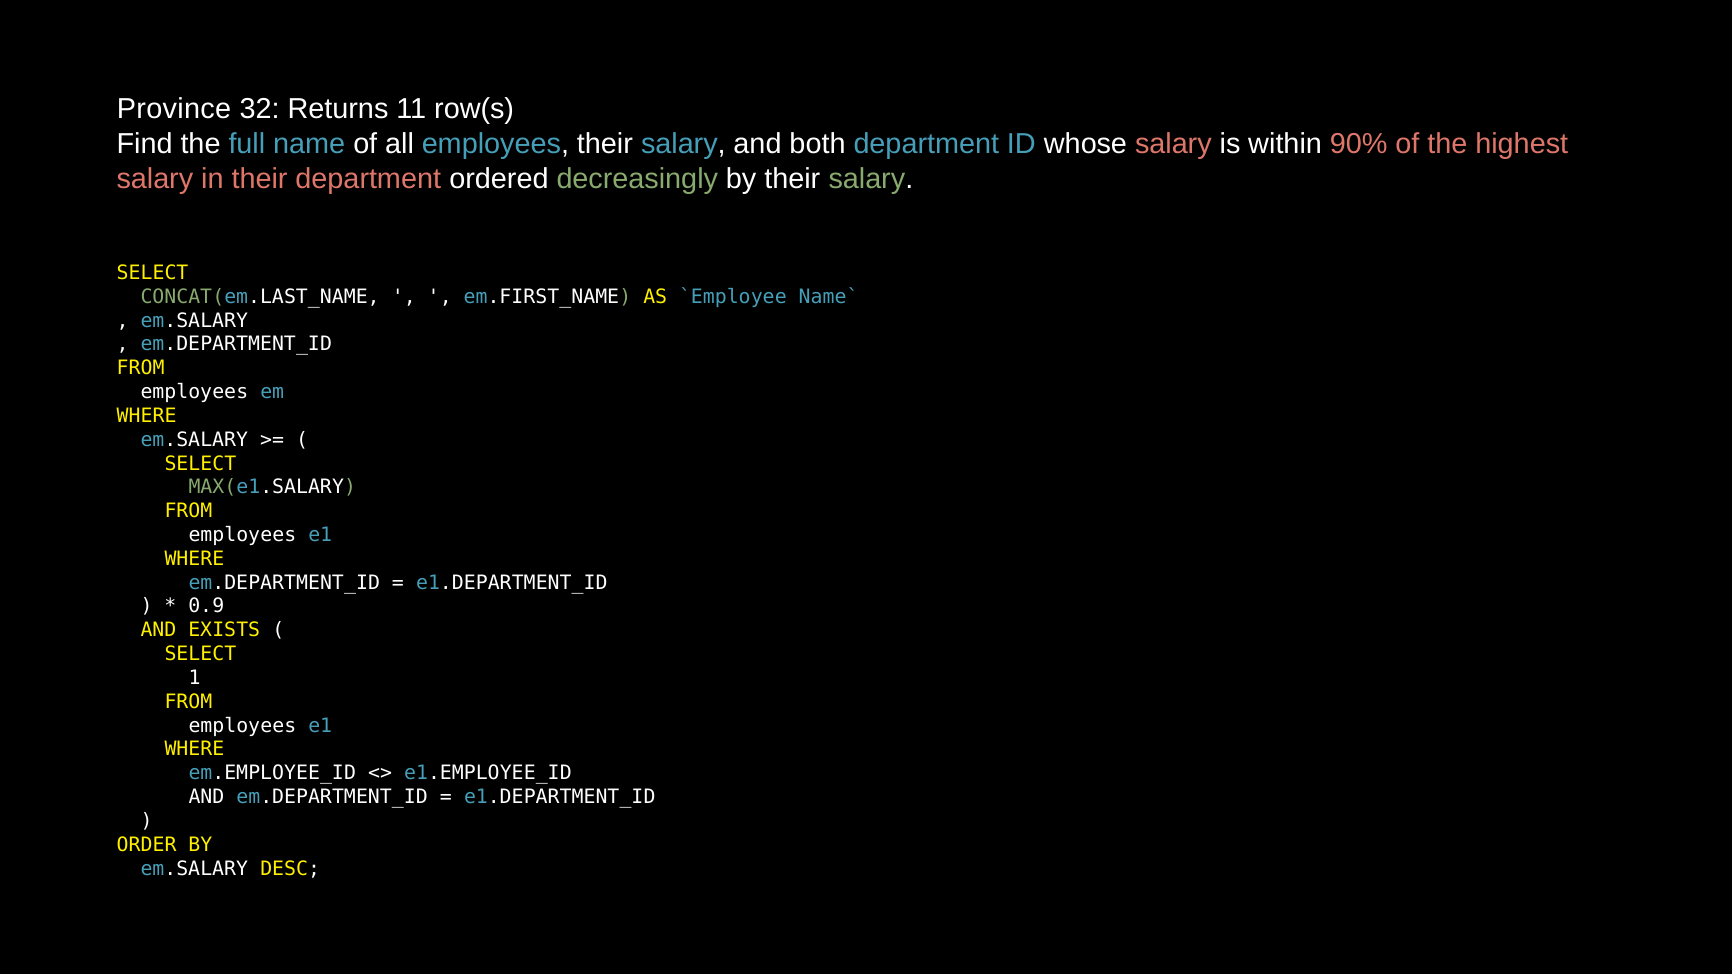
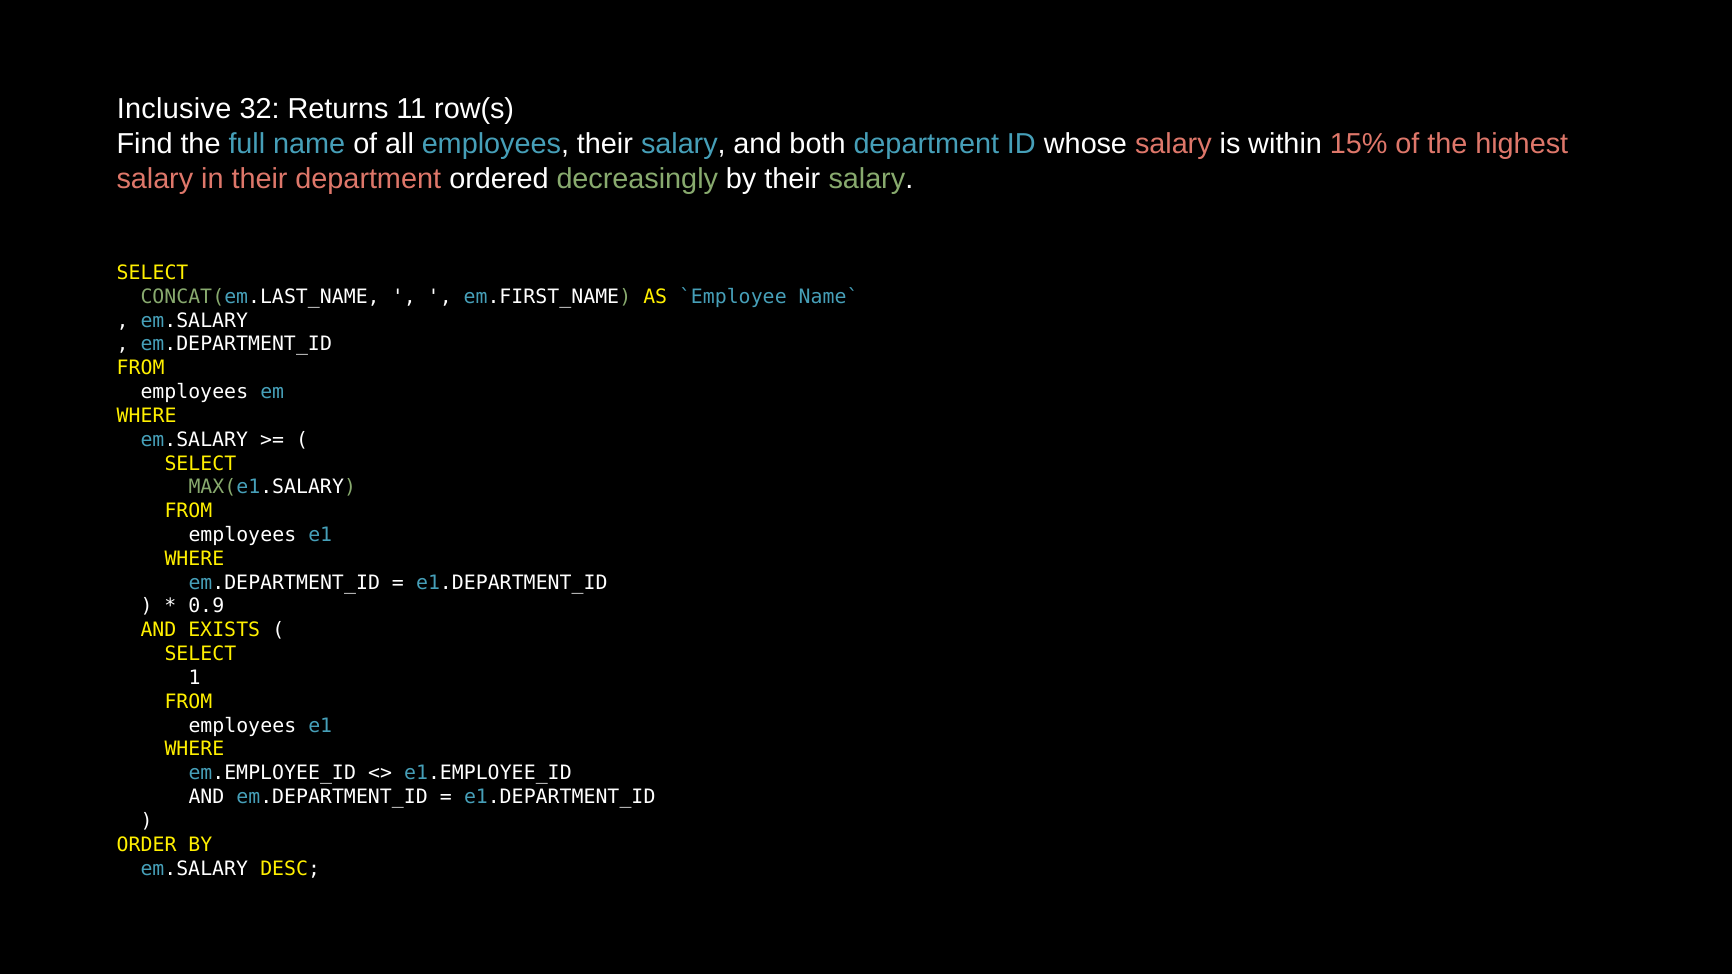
Province: Province -> Inclusive (174, 109)
90%: 90% -> 15% (1359, 144)
